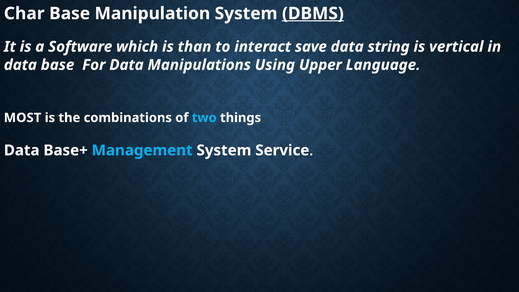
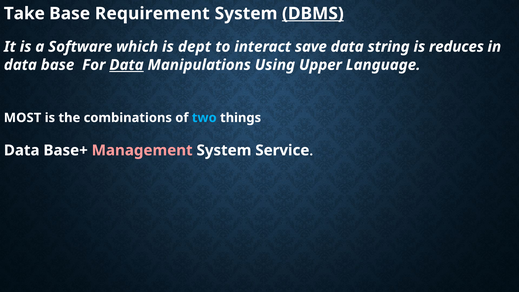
Char: Char -> Take (24, 14)
Manipulation: Manipulation -> Requirement (152, 14)
than: than -> dept (194, 47)
vertical: vertical -> reduces (456, 47)
Data underline: none -> present (126, 65)
Management colour: light blue -> pink (142, 150)
